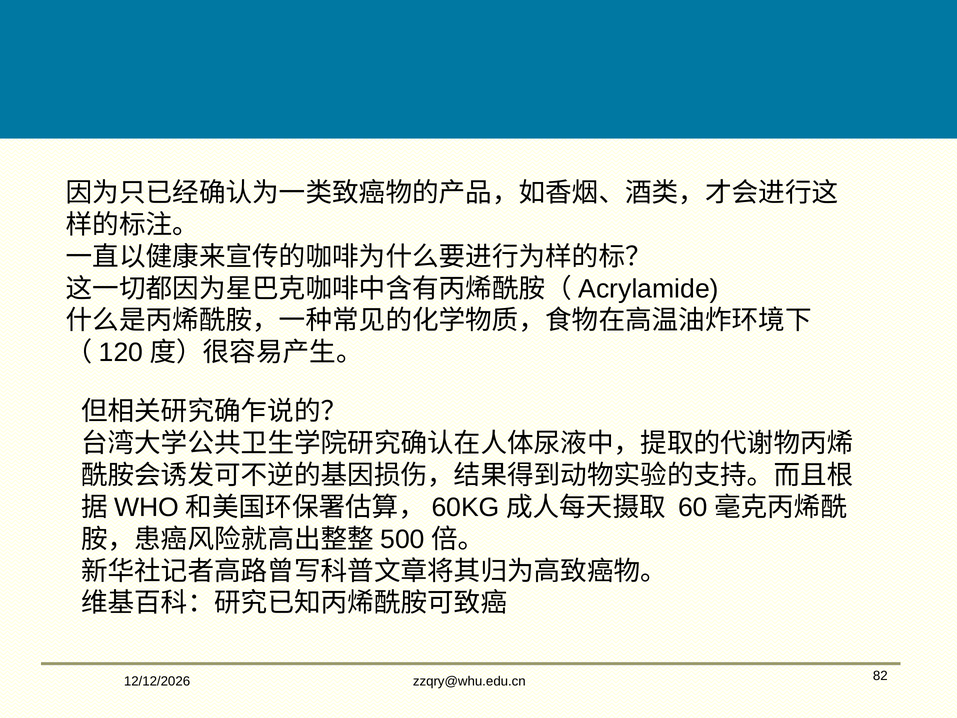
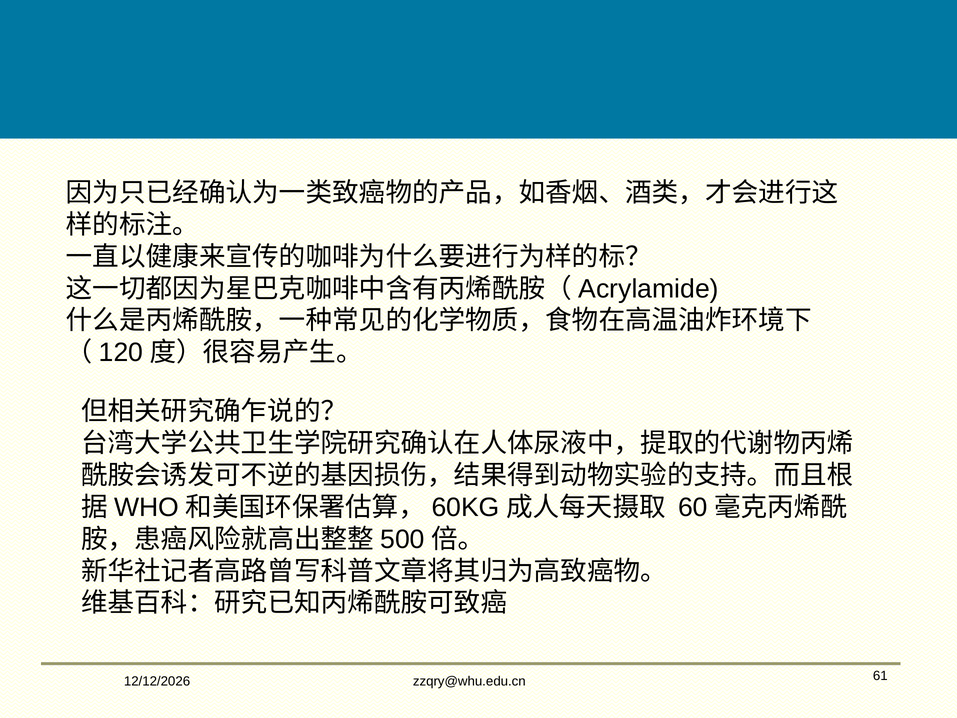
82: 82 -> 61 (880, 675)
